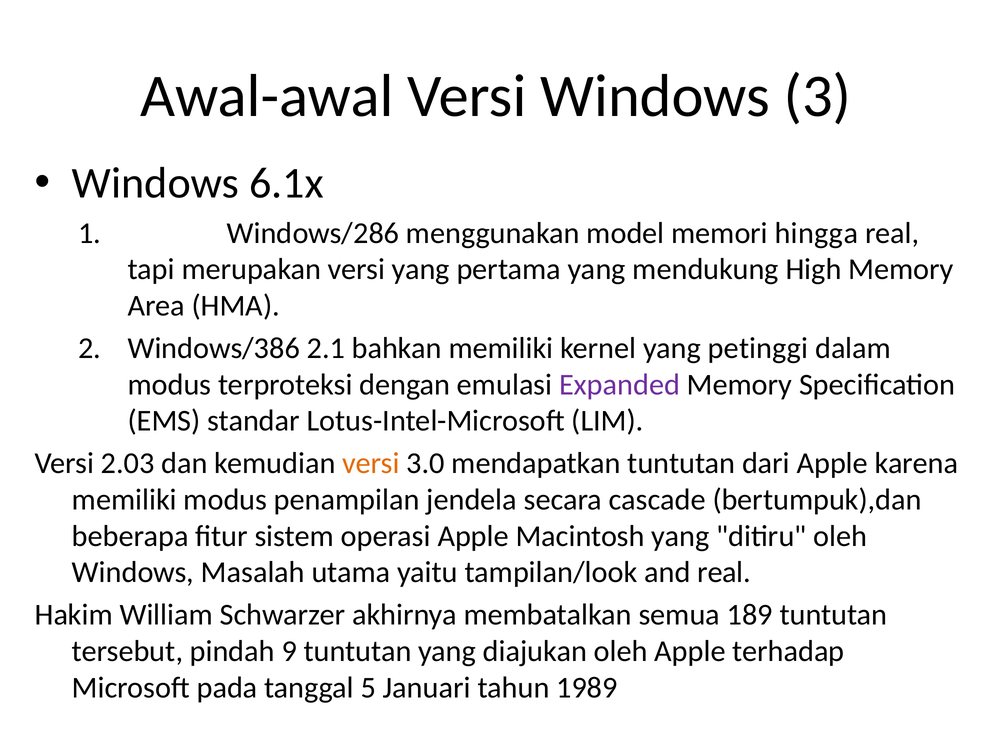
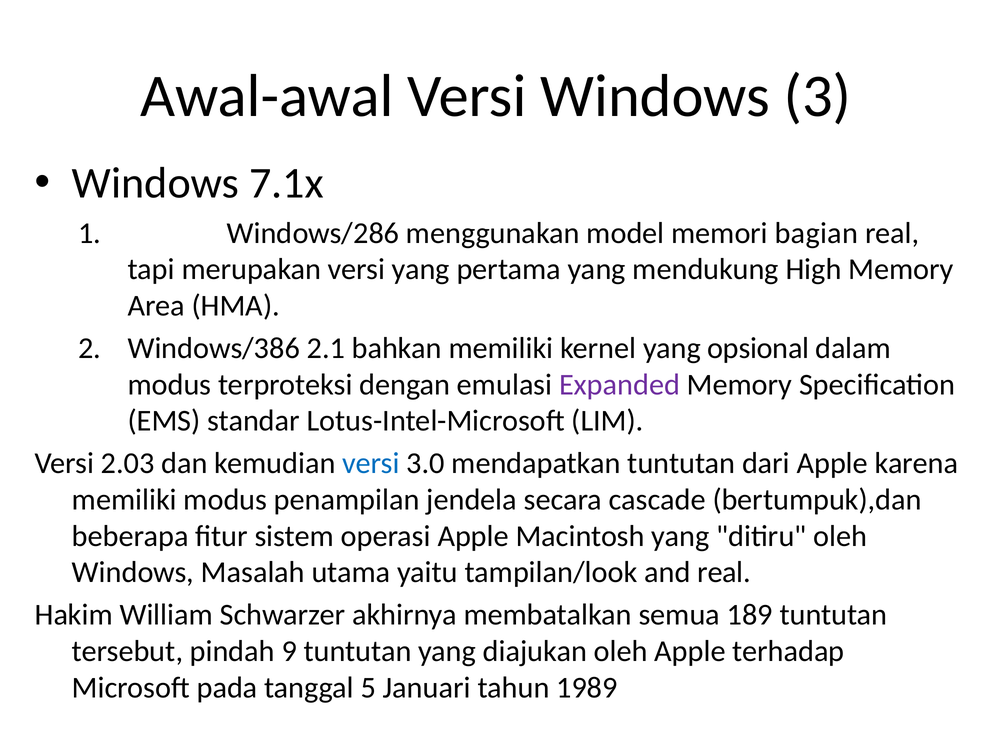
6.1x: 6.1x -> 7.1x (286, 183)
hingga: hingga -> bagian (816, 233)
petinggi: petinggi -> opsional (758, 348)
versi colour: orange -> blue (371, 463)
